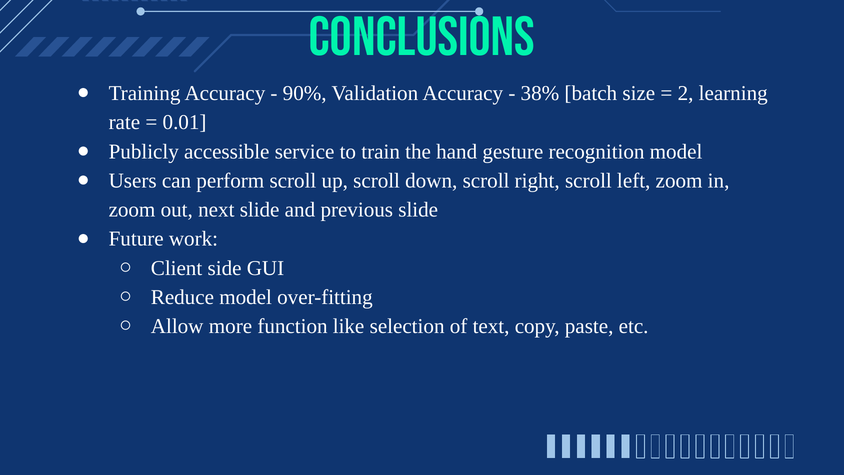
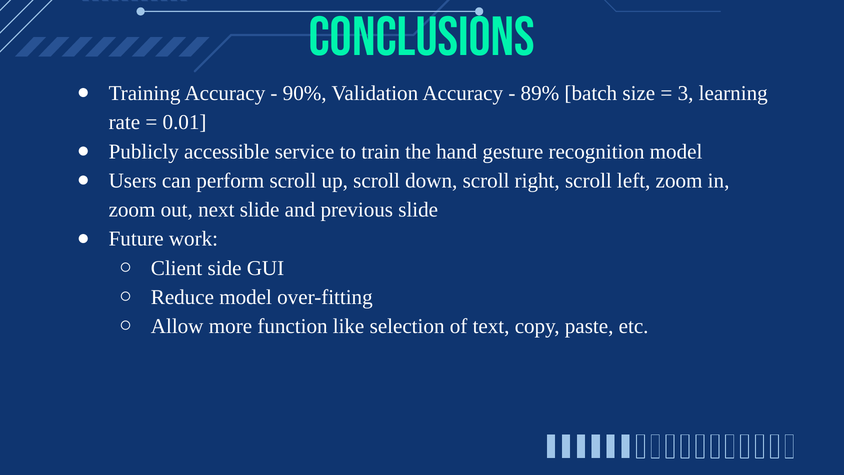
38%: 38% -> 89% (540, 93)
2: 2 -> 3 (686, 93)
